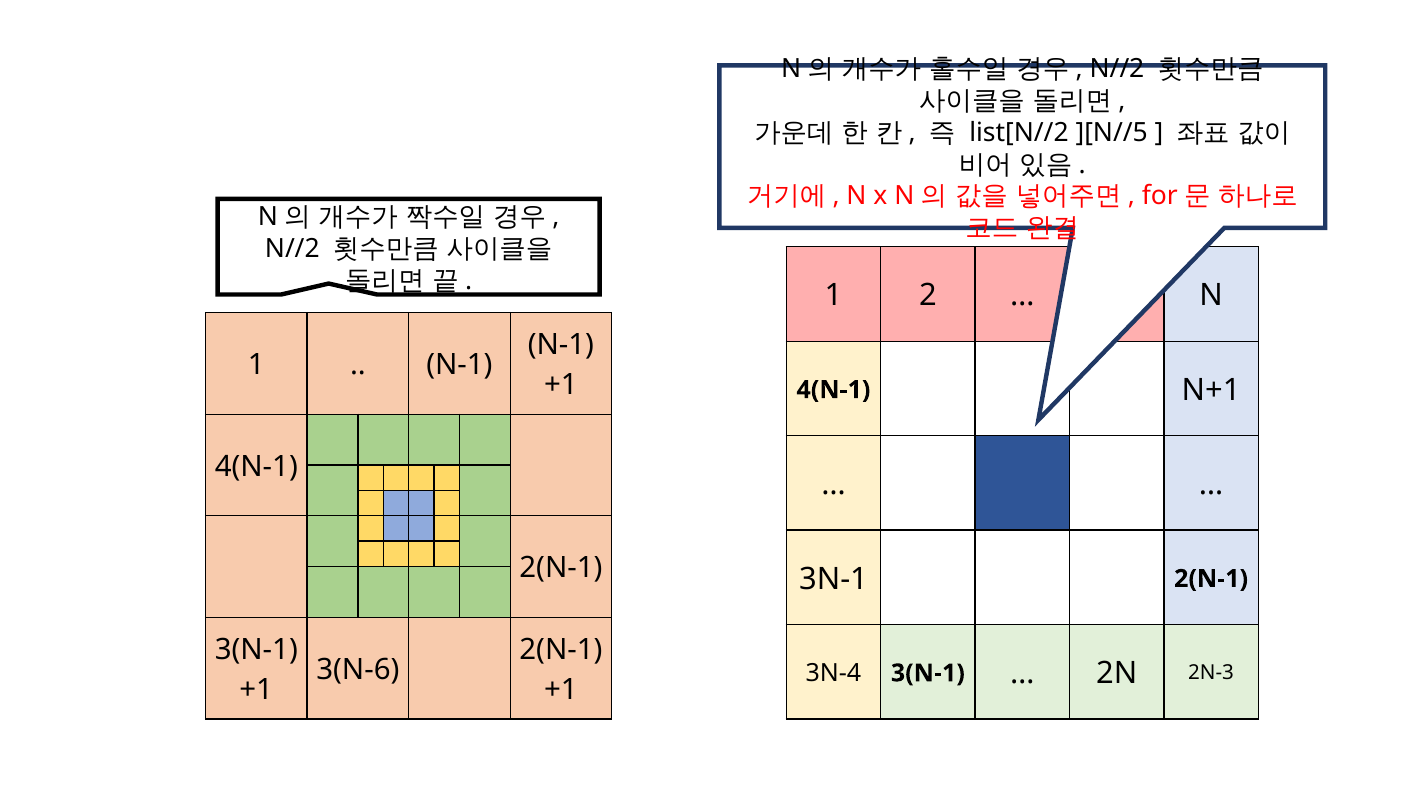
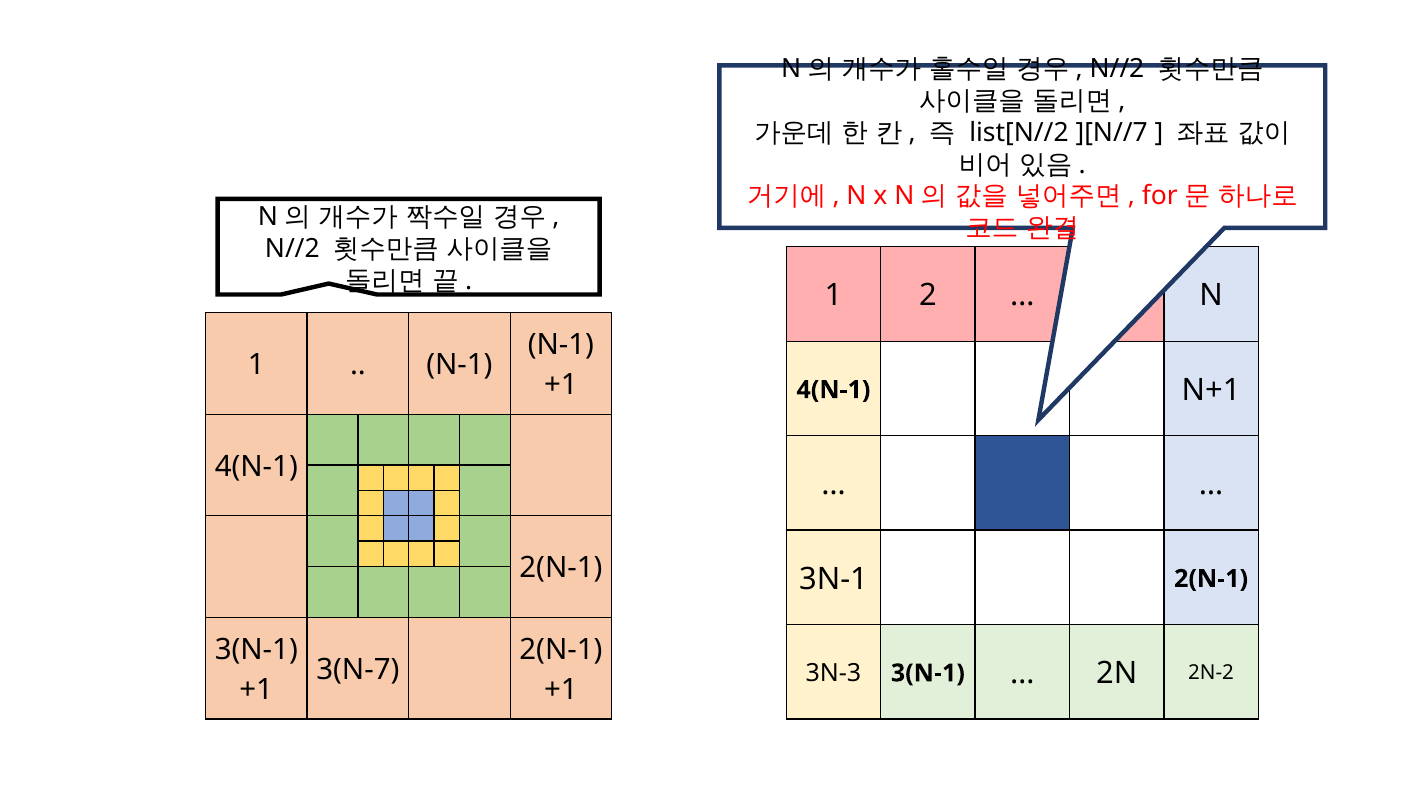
][N//5: ][N//5 -> ][N//7 (1112, 133)
3(N-6: 3(N-6 -> 3(N-7 (358, 670)
3N-4: 3N-4 -> 3N-3 (833, 673)
2N-3: 2N-3 -> 2N-2 (1211, 673)
